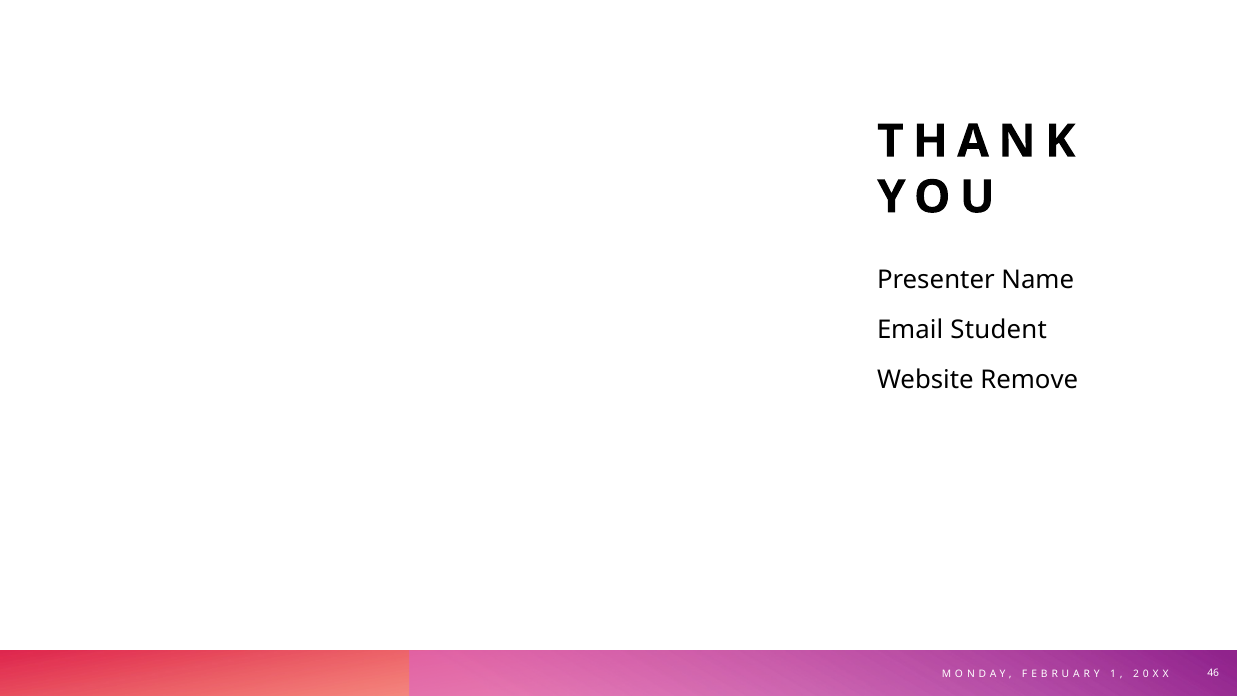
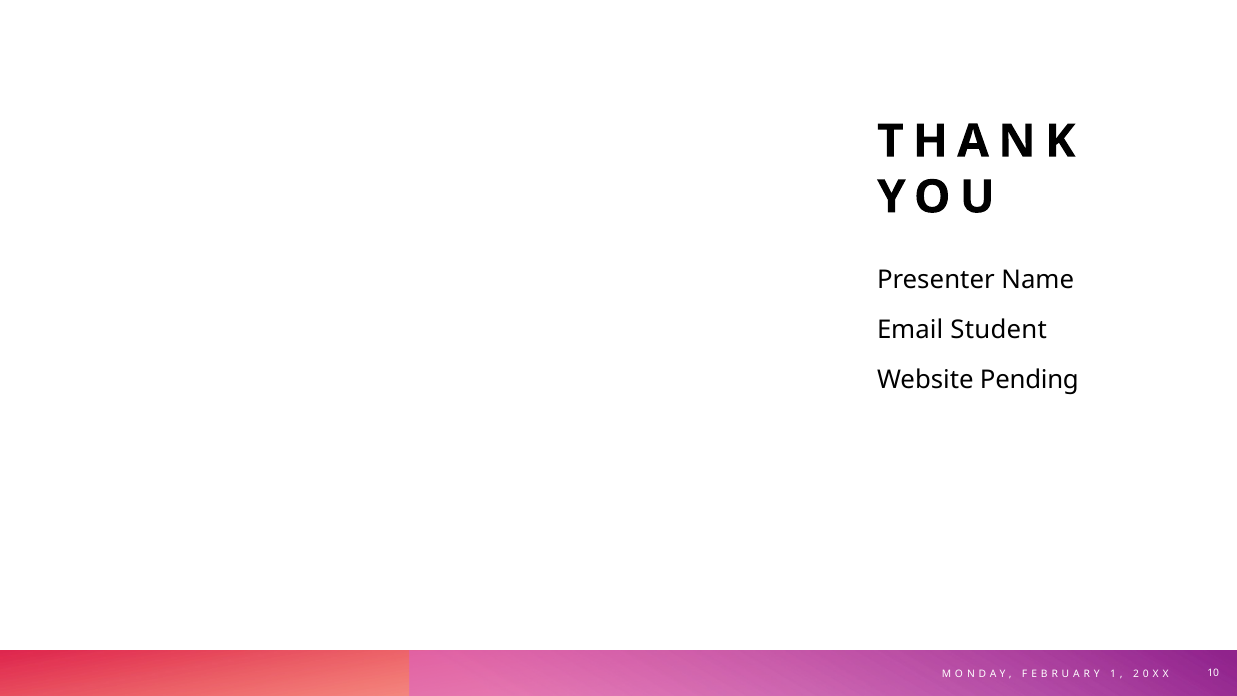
Remove: Remove -> Pending (1029, 380)
46: 46 -> 10 (1213, 673)
